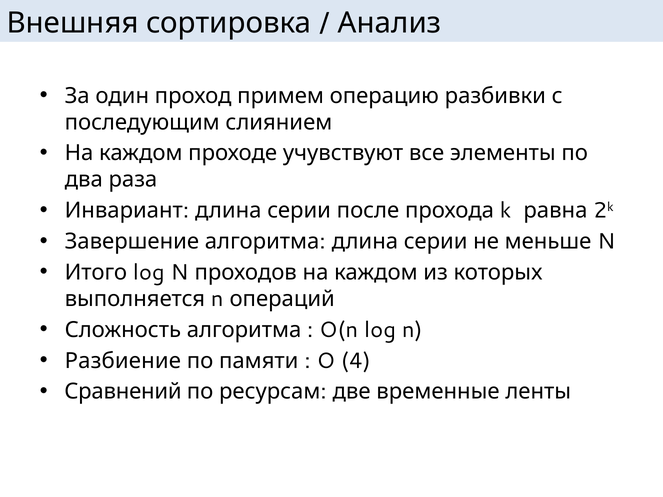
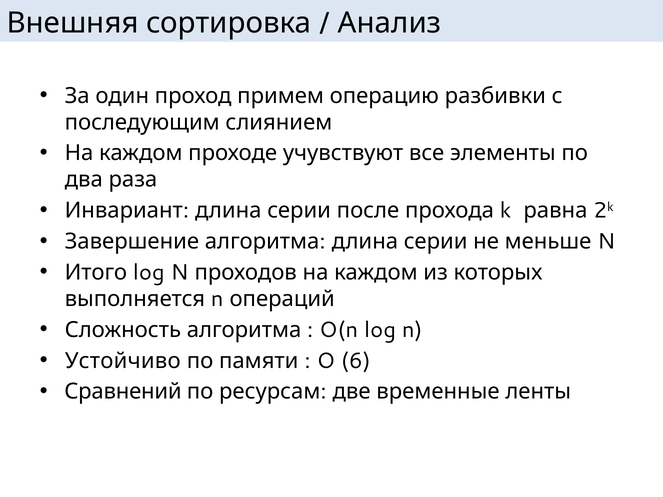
Разбиение: Разбиение -> Устойчиво (123, 361)
4: 4 -> 6 (356, 361)
